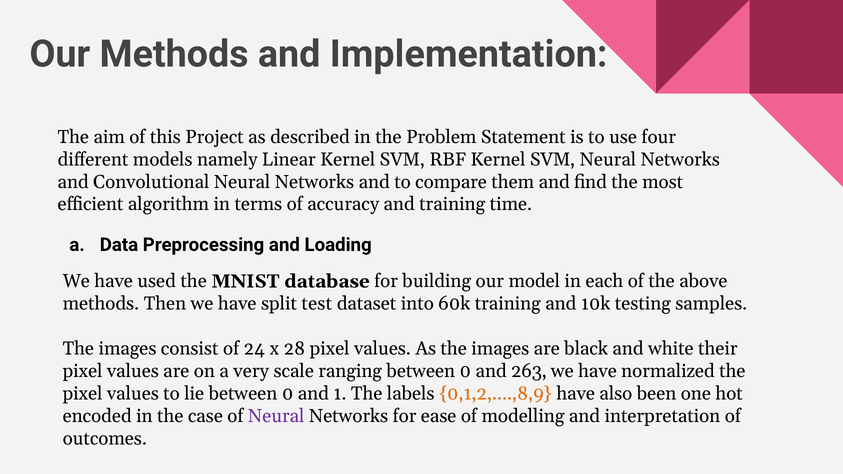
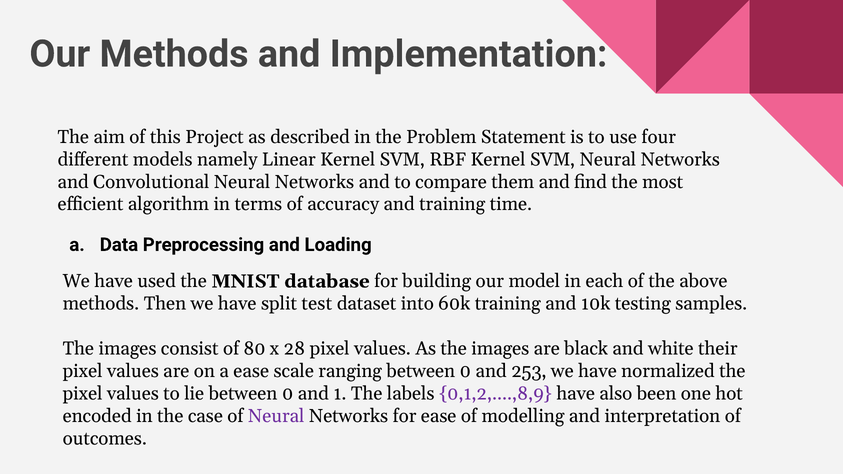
24: 24 -> 80 (254, 349)
a very: very -> ease (251, 371)
263: 263 -> 253 (529, 371)
0,1,2,....,8,9 colour: orange -> purple (495, 394)
